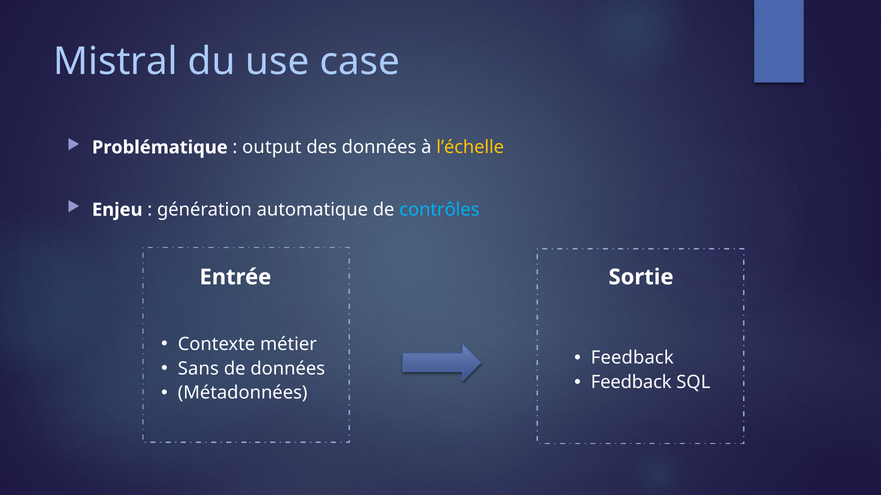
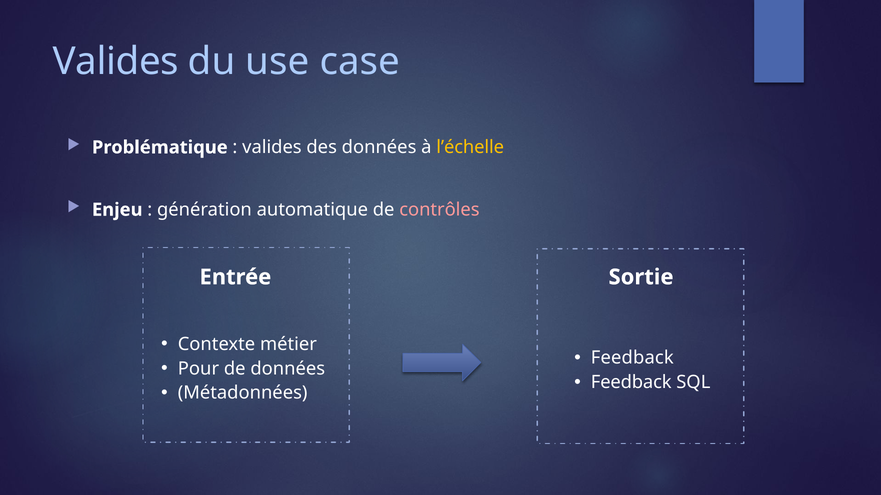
Mistral: Mistral -> Valides (116, 62)
output: output -> valides (272, 148)
contrôles colour: light blue -> pink (439, 210)
Sans: Sans -> Pour (198, 369)
